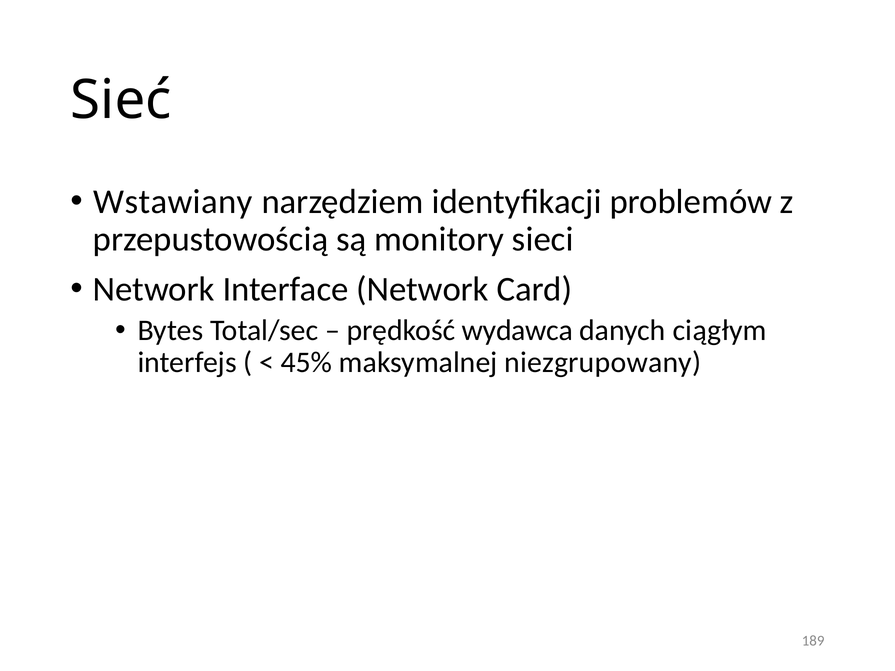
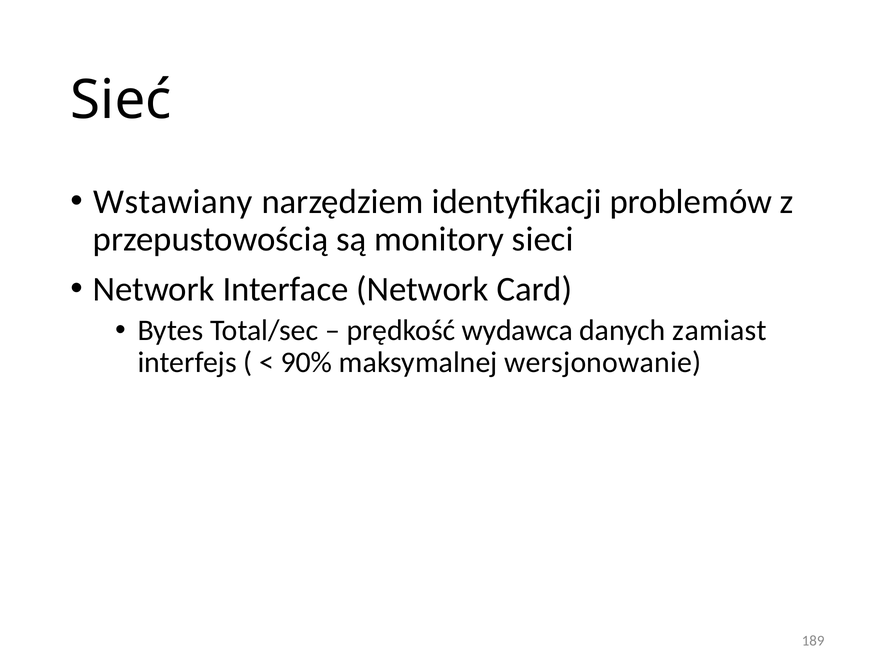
ciągłym: ciągłym -> zamiast (720, 331)
45%: 45% -> 90% (306, 363)
niezgrupowany: niezgrupowany -> wersjonowanie (603, 363)
